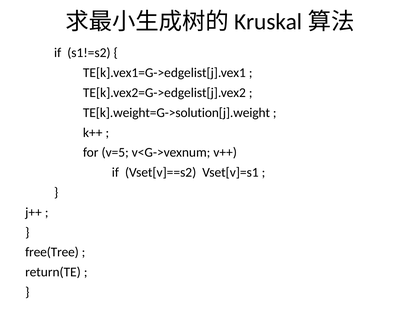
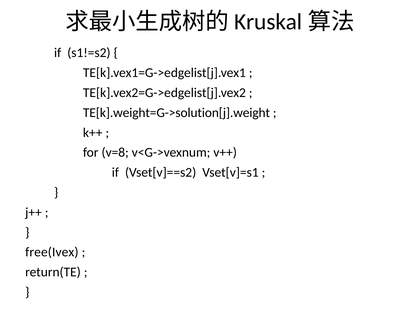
v=5: v=5 -> v=8 (115, 153)
free(Tree: free(Tree -> free(Ivex (52, 252)
